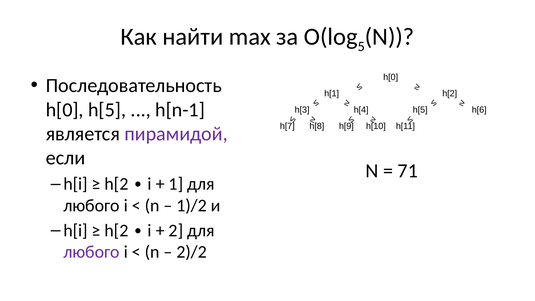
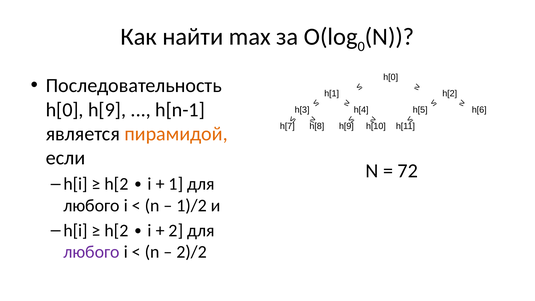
5: 5 -> 0 (361, 46)
h[0 h[5: h[5 -> h[9 (107, 110)
пирамидой colour: purple -> orange (176, 134)
71: 71 -> 72 (408, 171)
